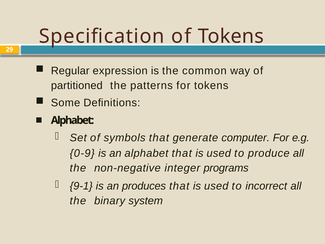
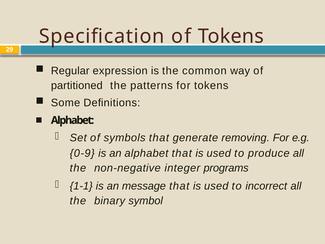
computer: computer -> removing (246, 138)
9-1: 9-1 -> 1-1 (81, 186)
produces: produces -> message (144, 186)
system: system -> symbol (146, 201)
